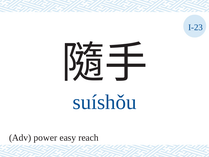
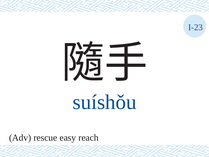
power: power -> rescue (45, 138)
